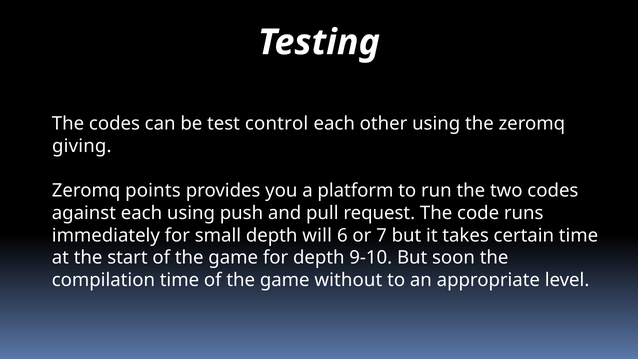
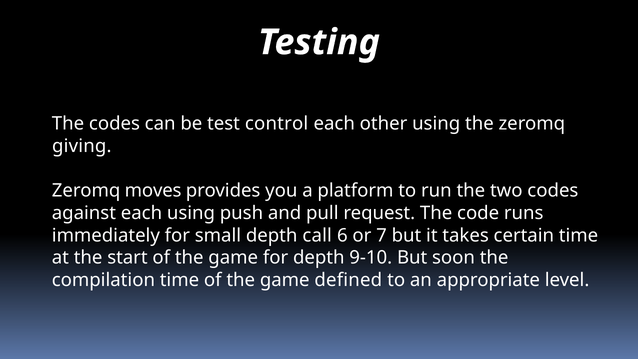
points: points -> moves (153, 191)
will: will -> call (317, 235)
without: without -> defined (348, 280)
